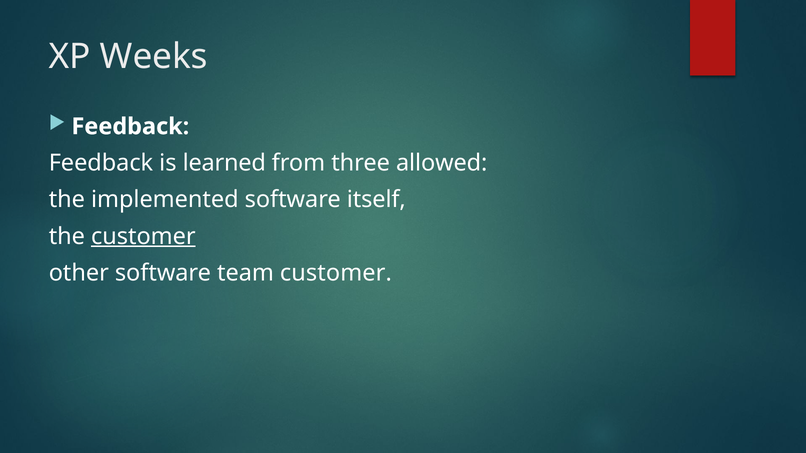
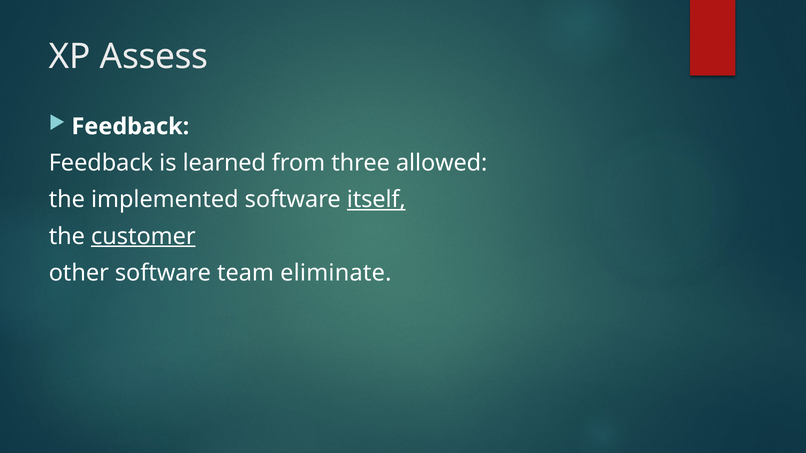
Weeks: Weeks -> Assess (154, 57)
itself underline: none -> present (376, 200)
team customer: customer -> eliminate (336, 273)
